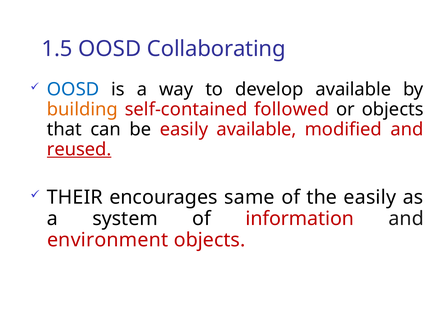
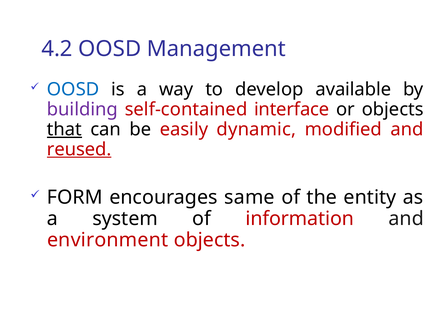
1.5: 1.5 -> 4.2 (57, 49)
Collaborating: Collaborating -> Management (216, 49)
building colour: orange -> purple (82, 110)
followed: followed -> interface (292, 110)
that underline: none -> present (64, 129)
easily available: available -> dynamic (256, 129)
THEIR: THEIR -> FORM (75, 198)
the easily: easily -> entity (370, 198)
